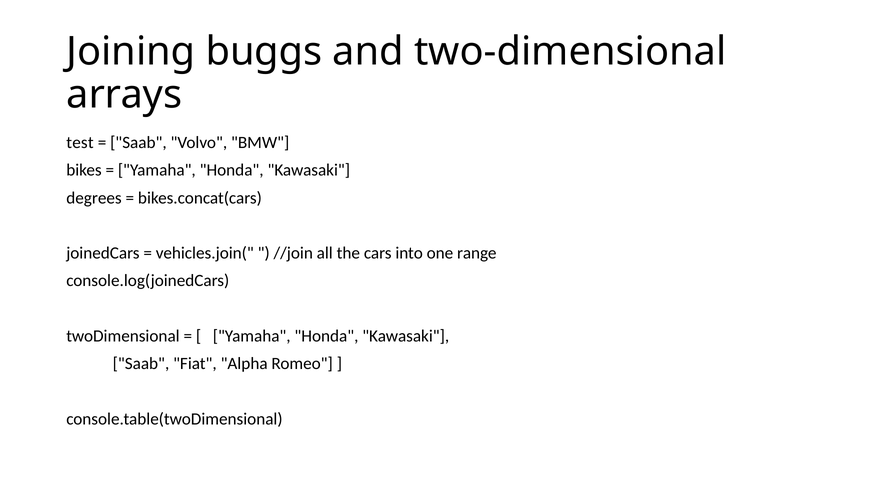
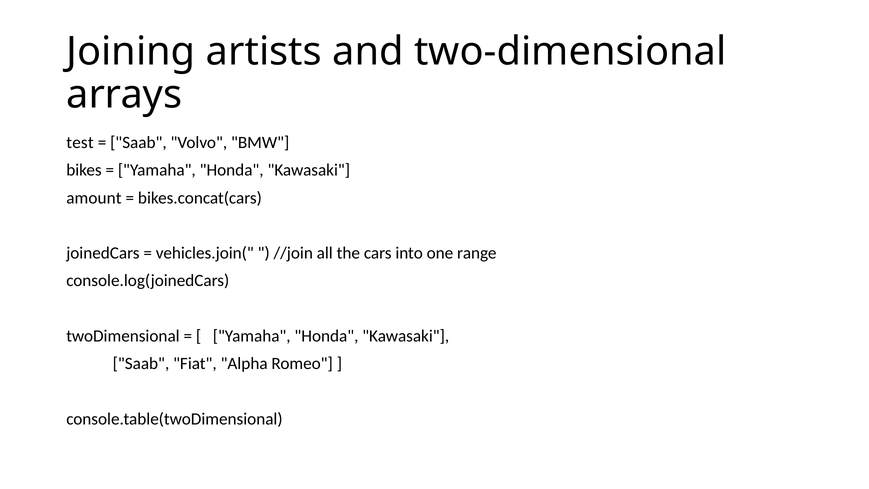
buggs: buggs -> artists (264, 51)
degrees: degrees -> amount (94, 198)
